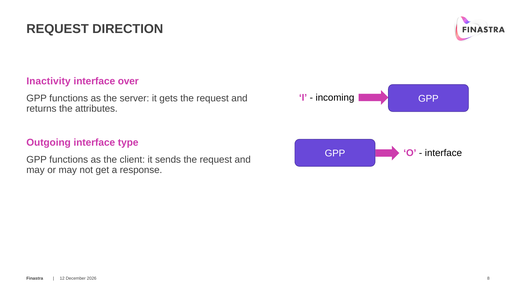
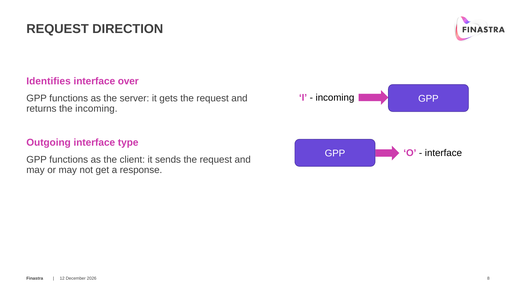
Inactivity: Inactivity -> Identifies (49, 81)
the attributes: attributes -> incoming (96, 109)
